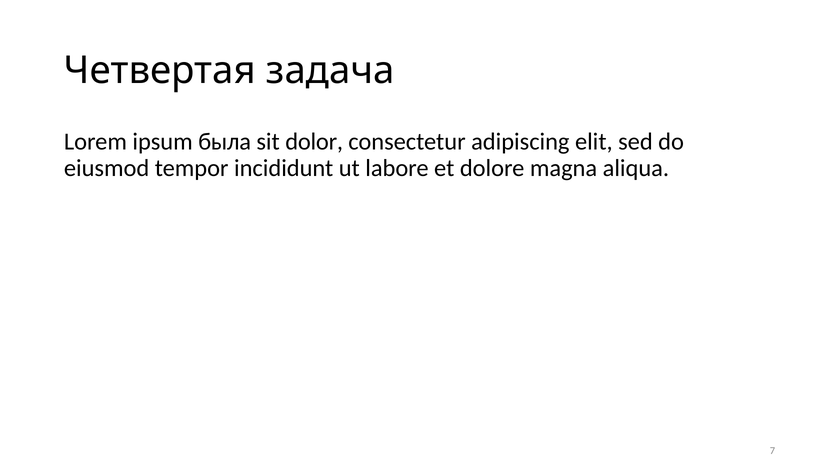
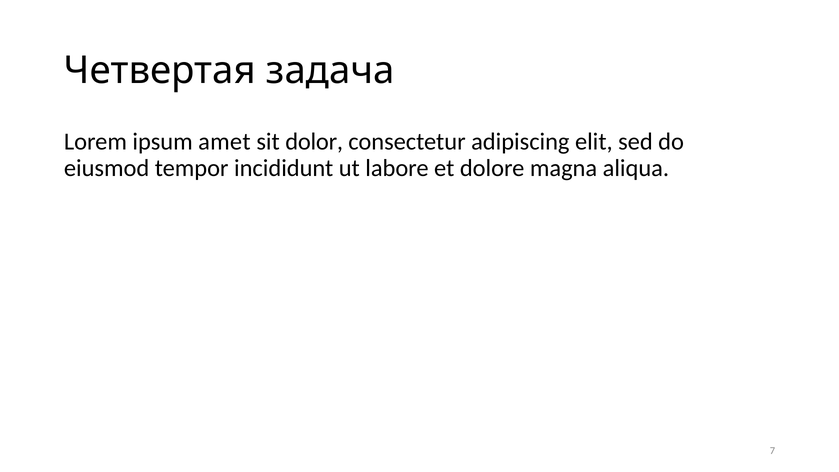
была: была -> amet (224, 142)
